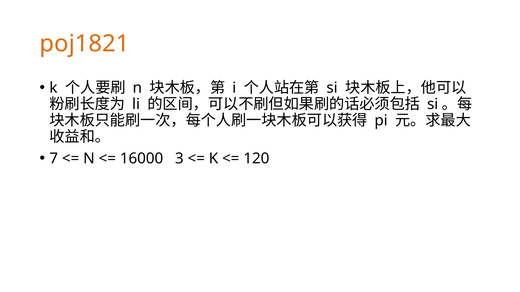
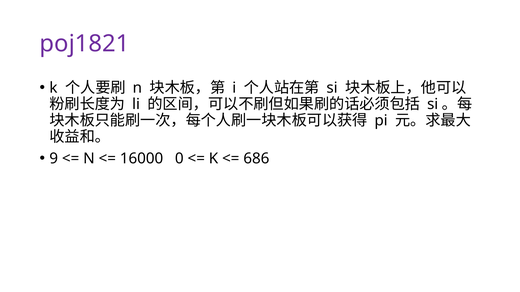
poj1821 colour: orange -> purple (85, 44)
7: 7 -> 9 (54, 159)
3: 3 -> 0 (179, 159)
120: 120 -> 686 (256, 159)
